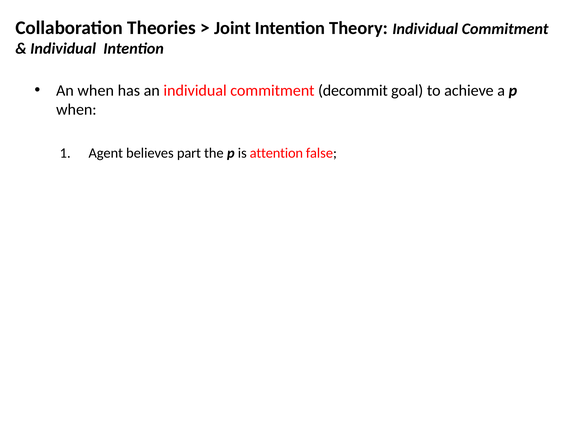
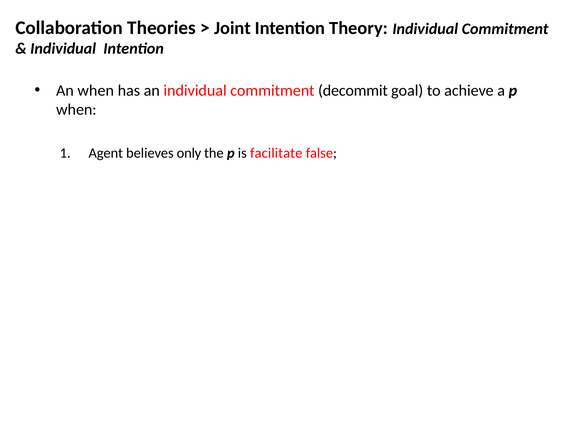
part: part -> only (189, 153)
attention: attention -> facilitate (276, 153)
